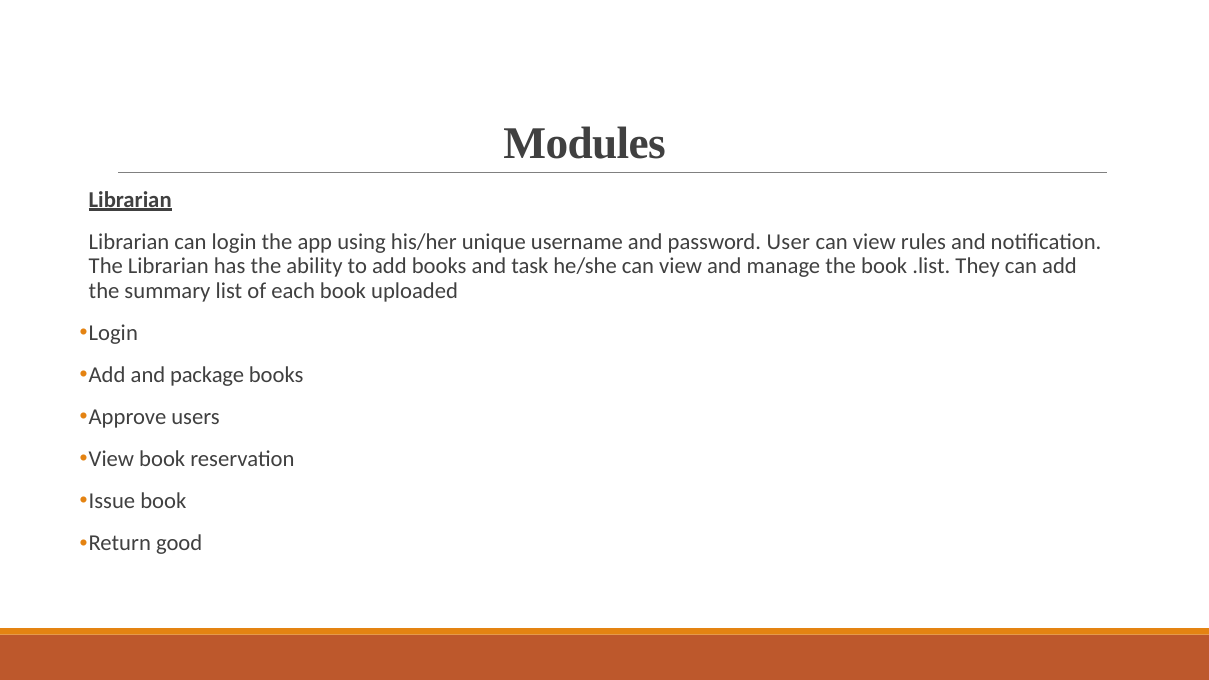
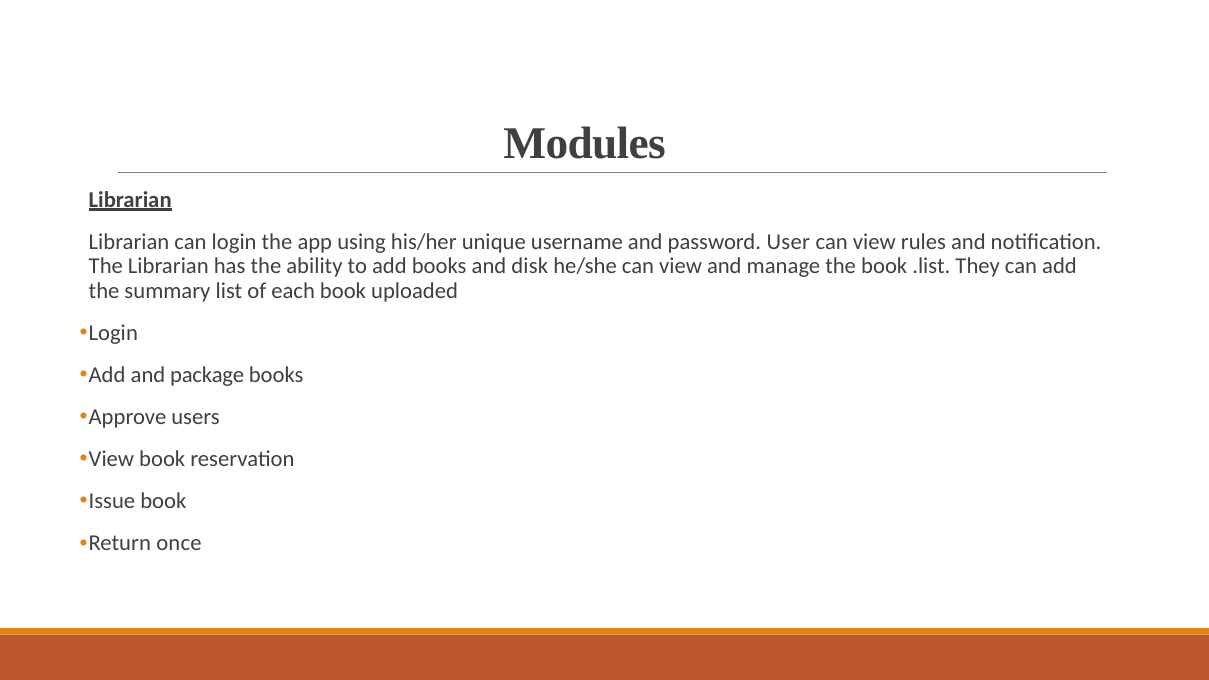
task: task -> disk (530, 266)
good: good -> once (179, 544)
